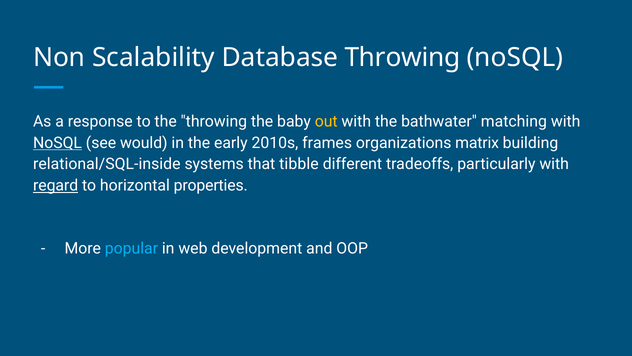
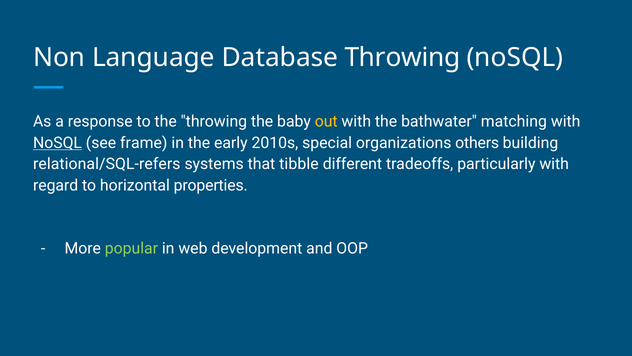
Scalability: Scalability -> Language (153, 57)
would: would -> frame (144, 143)
frames: frames -> special (327, 143)
matrix: matrix -> others (477, 143)
relational/SQL-inside: relational/SQL-inside -> relational/SQL-refers (107, 164)
regard underline: present -> none (56, 185)
popular colour: light blue -> light green (131, 248)
